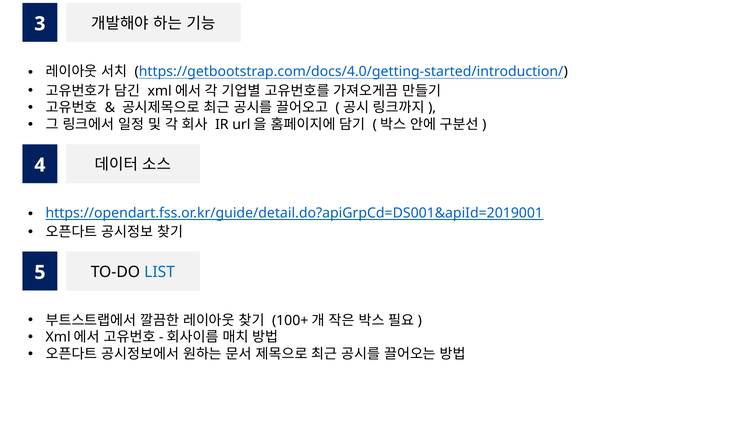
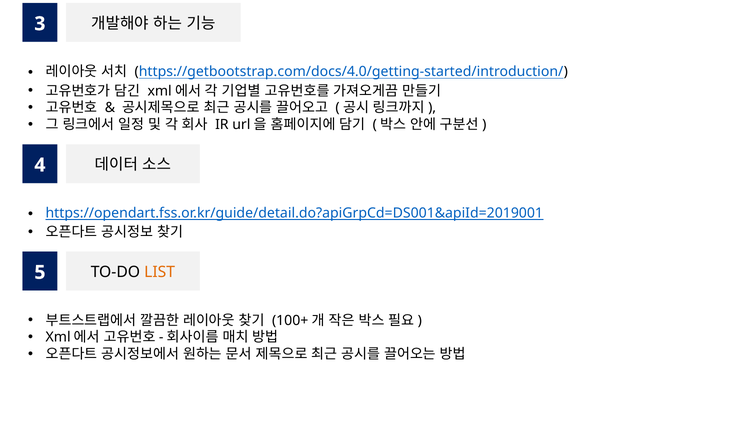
LIST colour: blue -> orange (160, 272)
